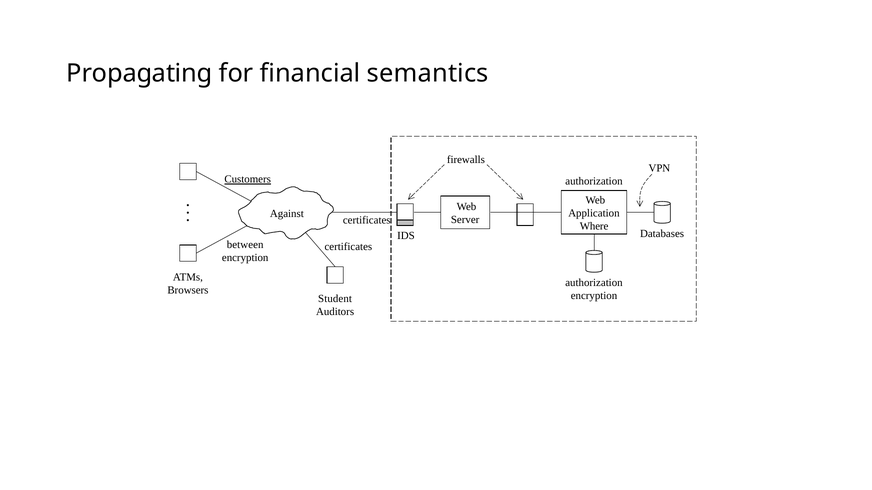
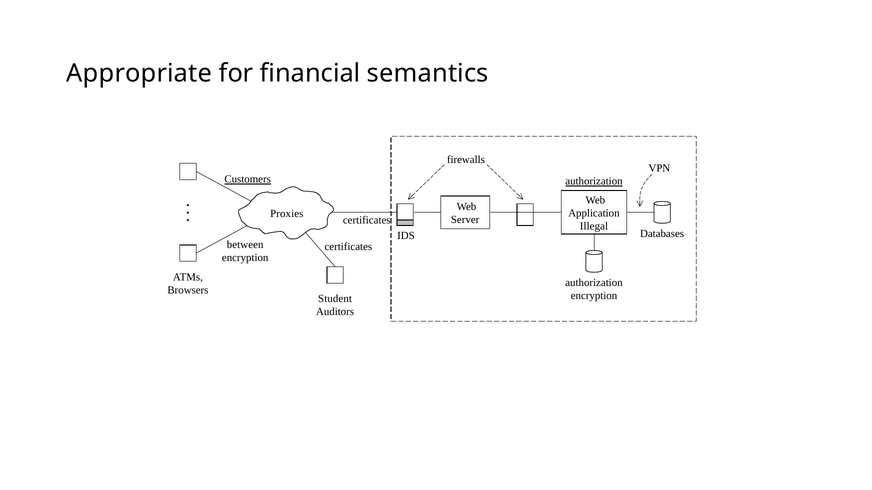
Propagating: Propagating -> Appropriate (139, 73)
authorization underline: none -> present (594, 181)
Against: Against -> Proxies (287, 214)
Where: Where -> Illegal (594, 226)
